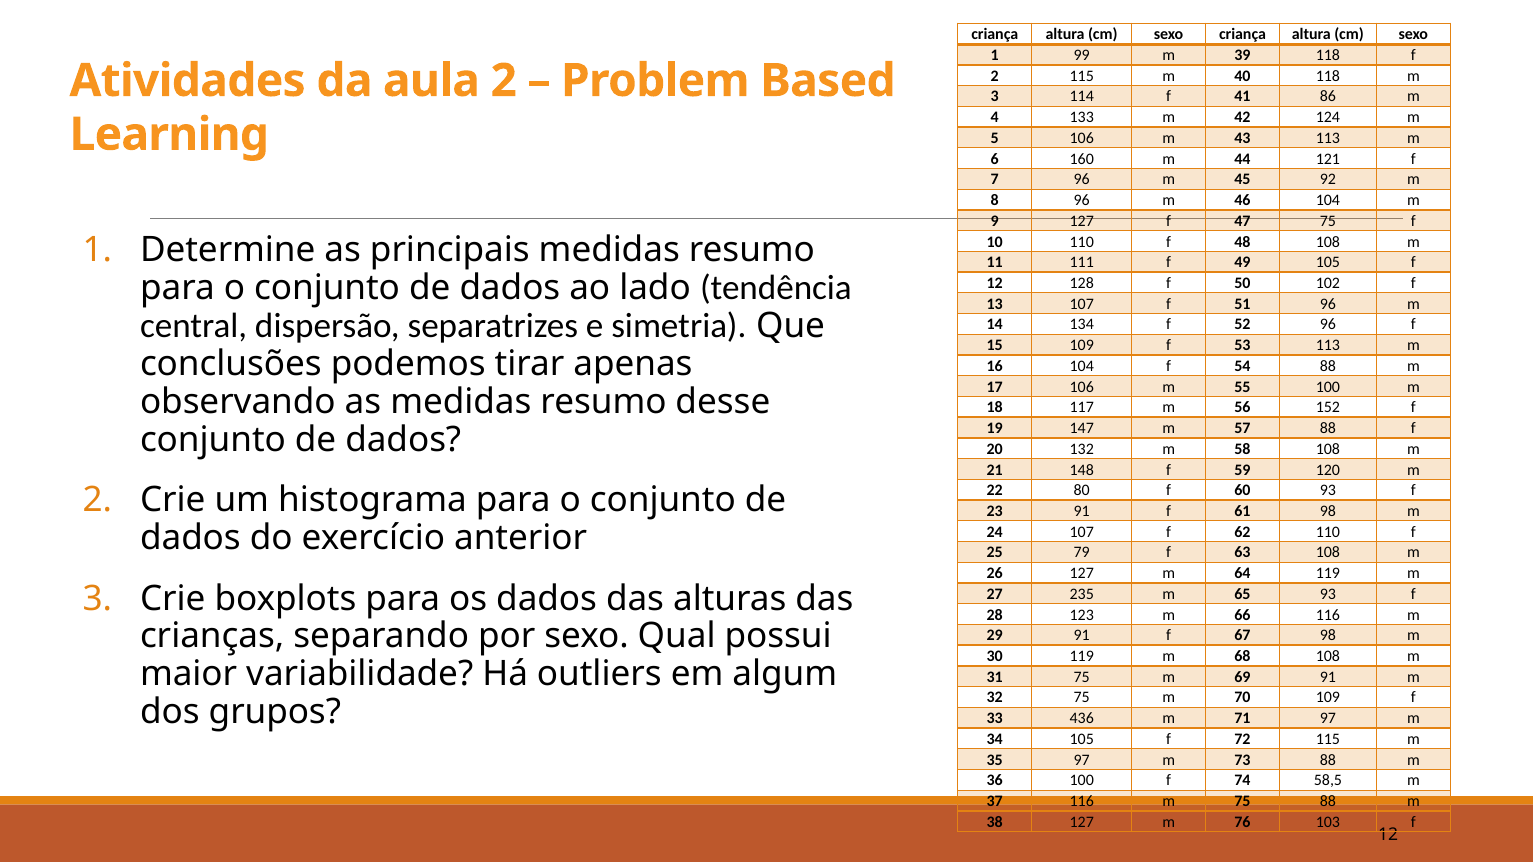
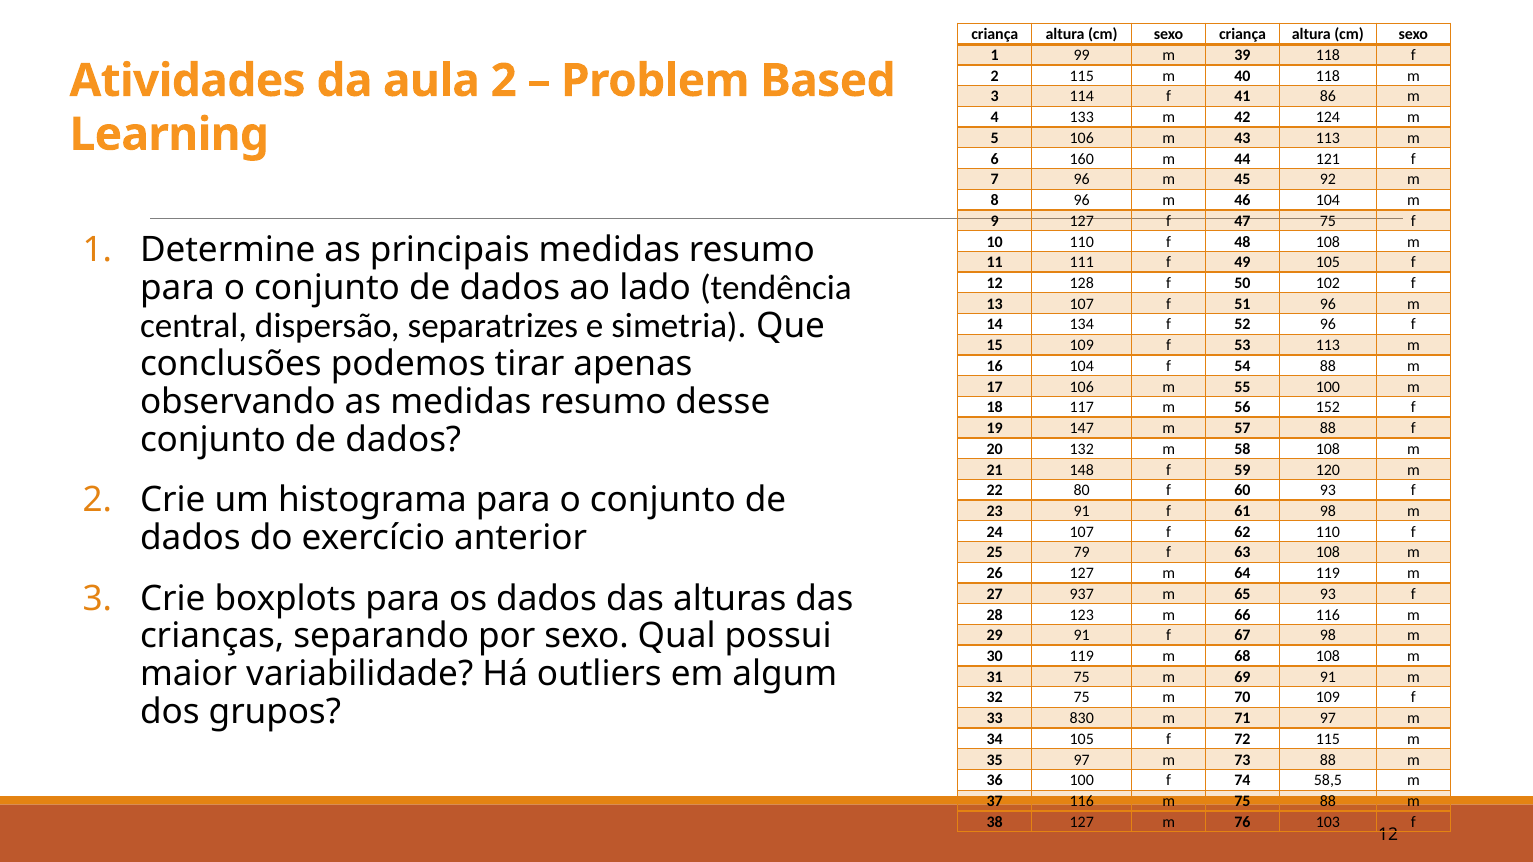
235: 235 -> 937 (1082, 594)
436: 436 -> 830 (1082, 719)
